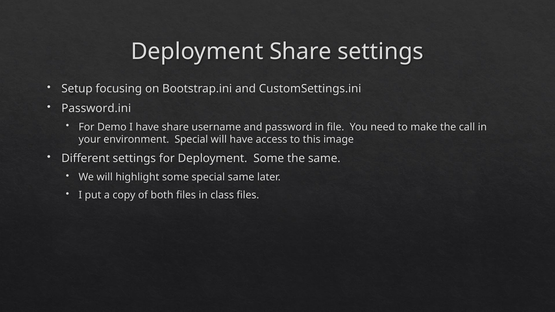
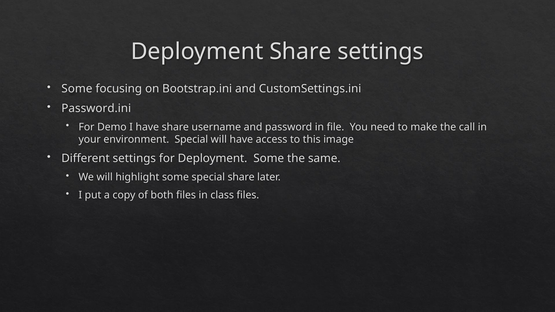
Setup: Setup -> Some (77, 89)
special same: same -> share (241, 177)
